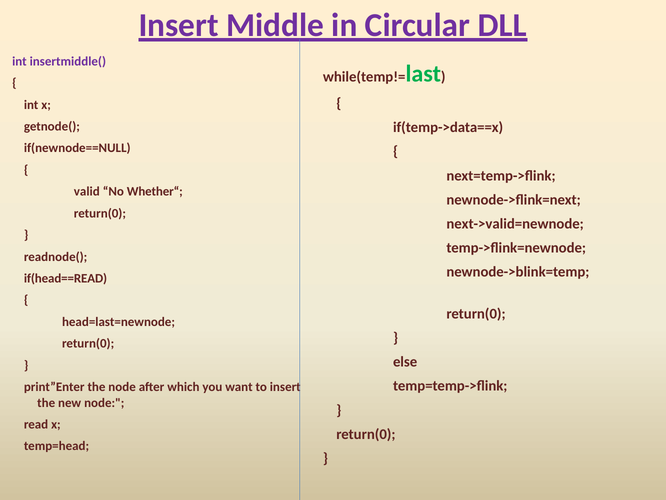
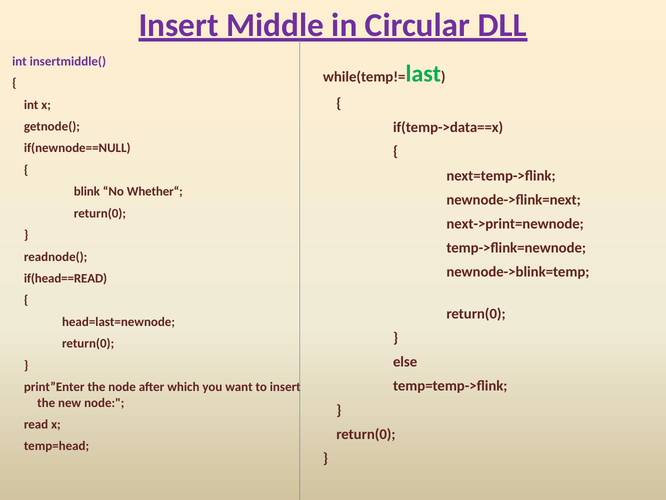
valid: valid -> blink (87, 191)
next->valid=newnode: next->valid=newnode -> next->print=newnode (515, 224)
